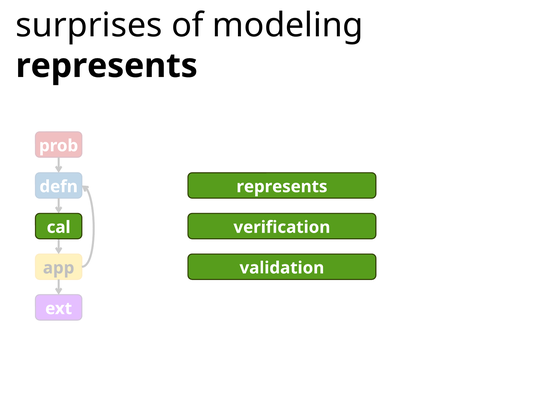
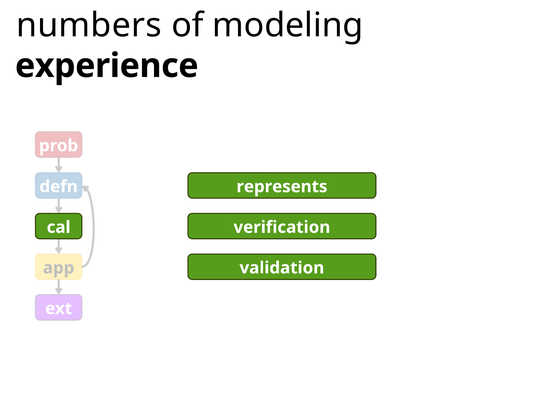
surprises: surprises -> numbers (89, 25)
represents: represents -> experience (107, 66)
